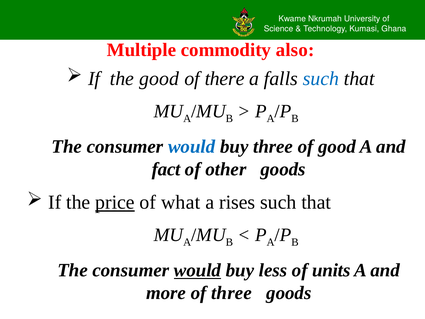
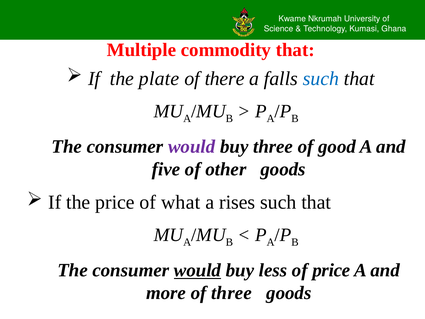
commodity also: also -> that (295, 50)
the good: good -> plate (159, 79)
would colour: blue -> purple (192, 146)
fact: fact -> five (166, 169)
price underline: present -> none (115, 202)
of units: units -> price (331, 270)
